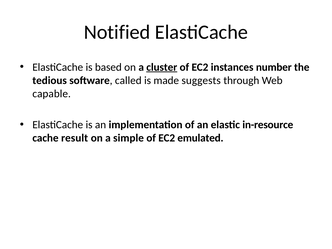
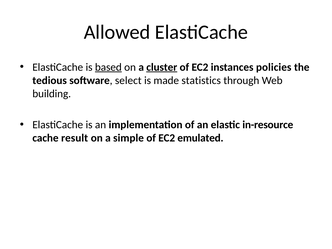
Notified: Notified -> Allowed (117, 32)
based underline: none -> present (108, 67)
number: number -> policies (274, 67)
called: called -> select (128, 80)
suggests: suggests -> statistics (201, 80)
capable: capable -> building (52, 94)
